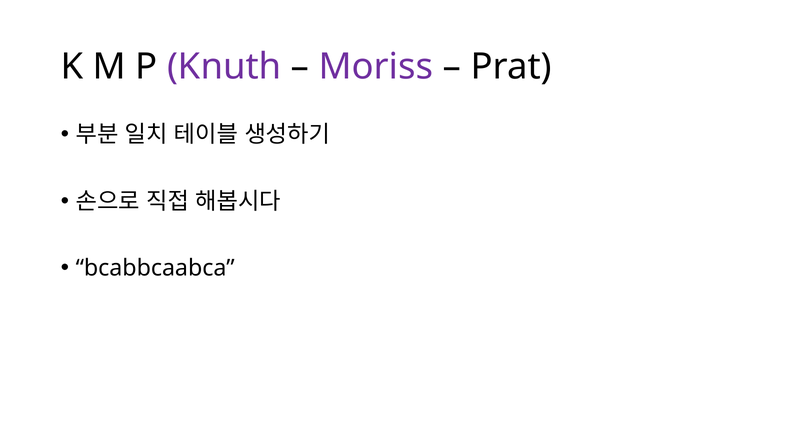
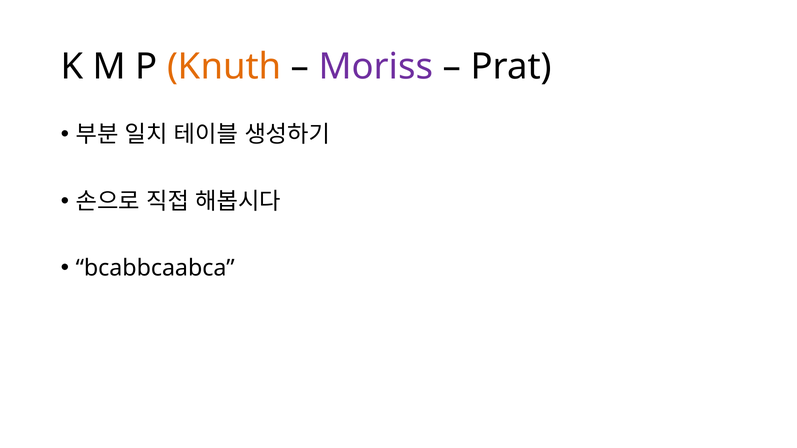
Knuth colour: purple -> orange (224, 67)
